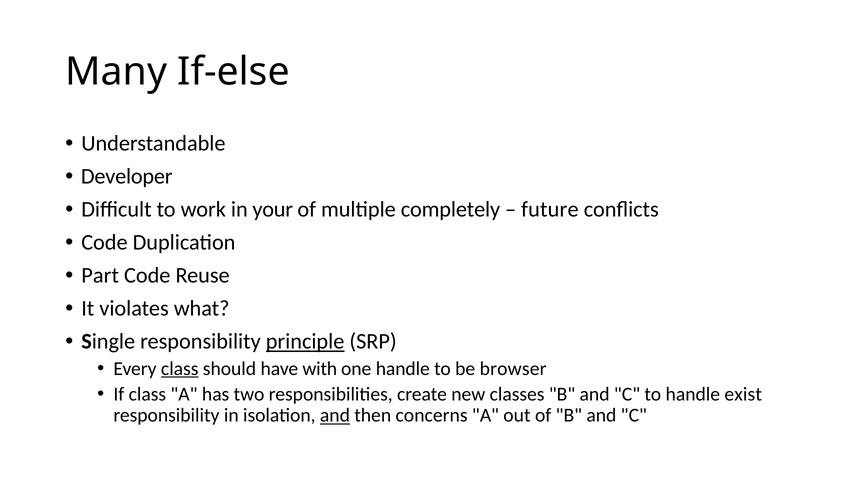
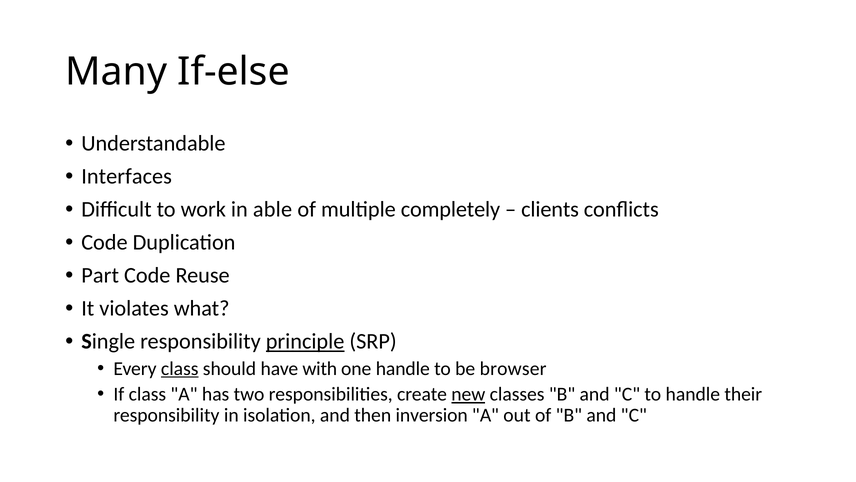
Developer: Developer -> Interfaces (127, 176)
your: your -> able (273, 209)
future: future -> clients (550, 209)
new underline: none -> present (468, 394)
exist: exist -> their (743, 394)
and underline: present -> none (335, 415)
concerns: concerns -> inversion (432, 415)
